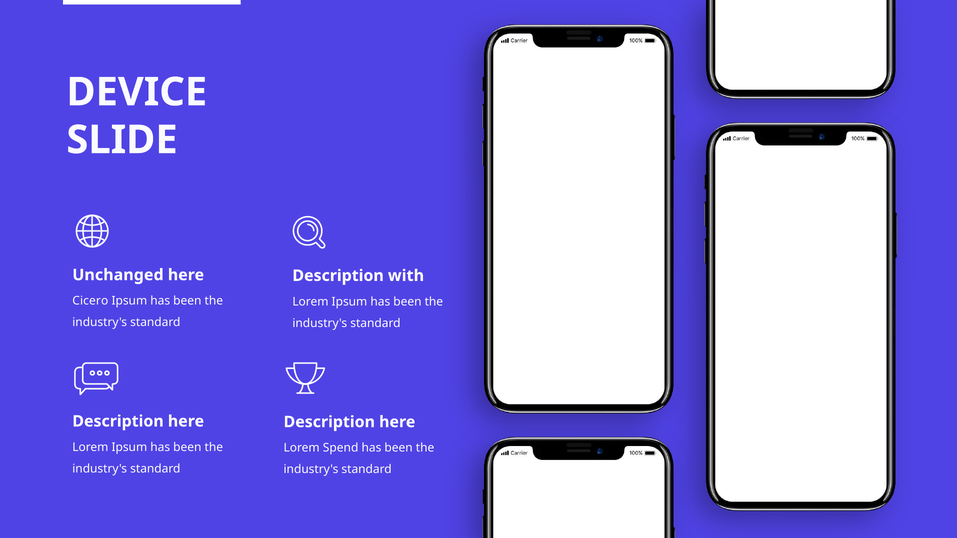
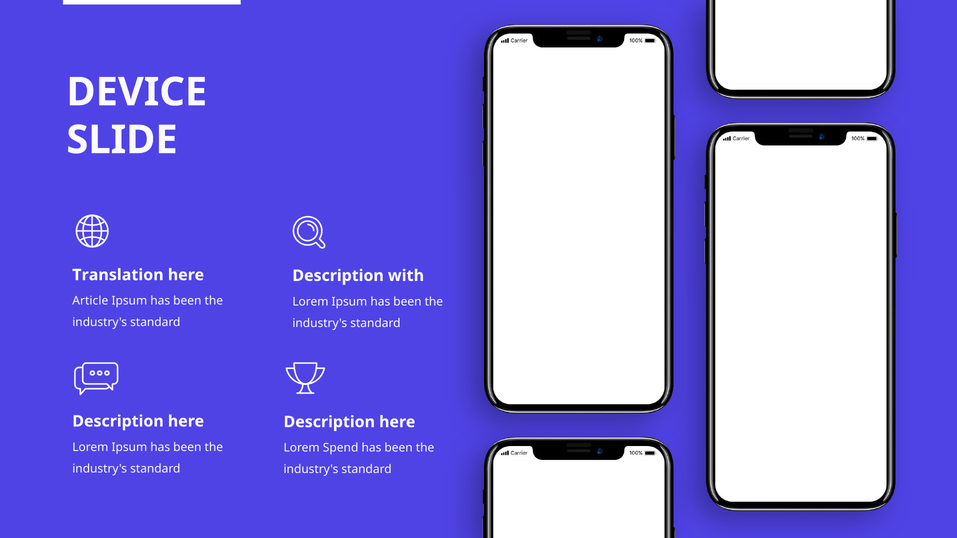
Unchanged: Unchanged -> Translation (118, 275)
Cicero: Cicero -> Article (90, 301)
